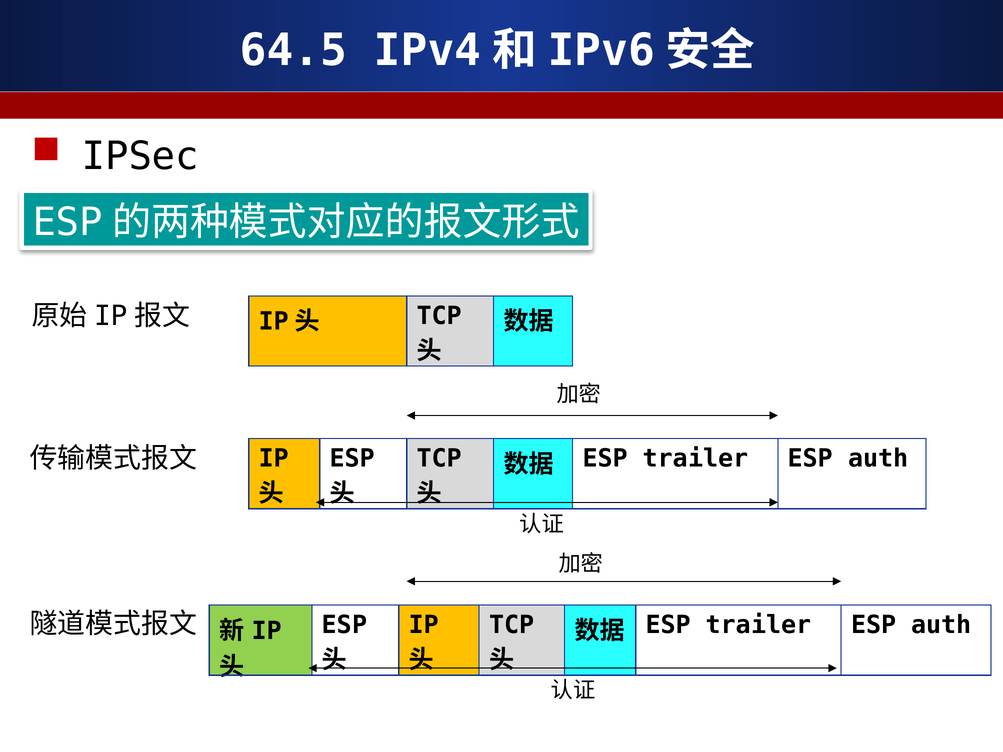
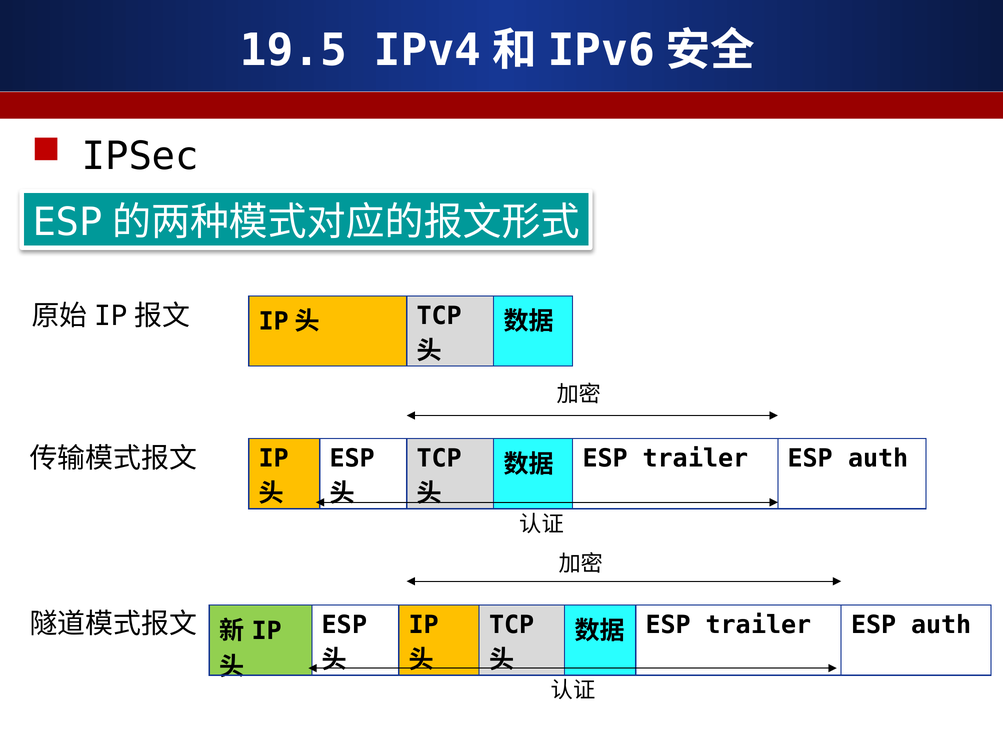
64.5: 64.5 -> 19.5 (293, 51)
